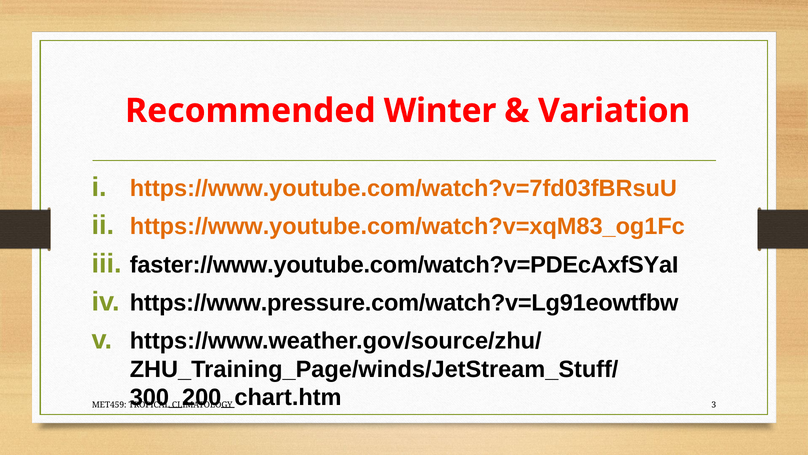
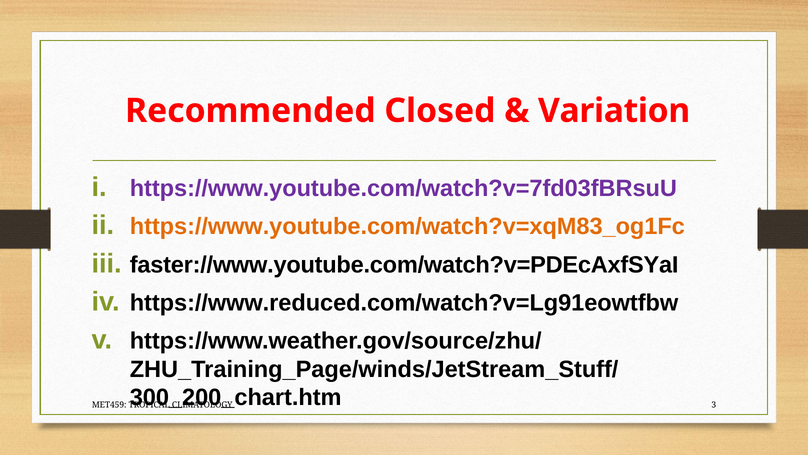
Winter: Winter -> Closed (440, 111)
https://www.youtube.com/watch?v=7fd03fBRsuU colour: orange -> purple (403, 188)
https://www.pressure.com/watch?v=Lg91eowtfbw: https://www.pressure.com/watch?v=Lg91eowtfbw -> https://www.reduced.com/watch?v=Lg91eowtfbw (404, 303)
